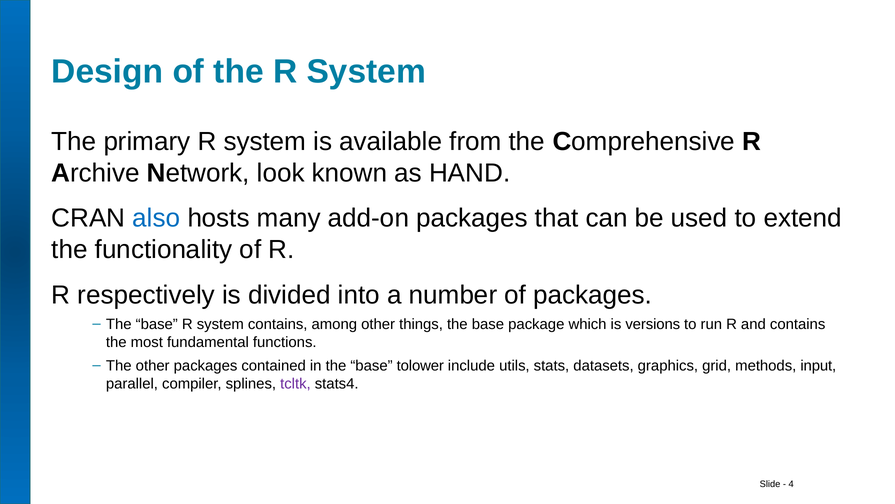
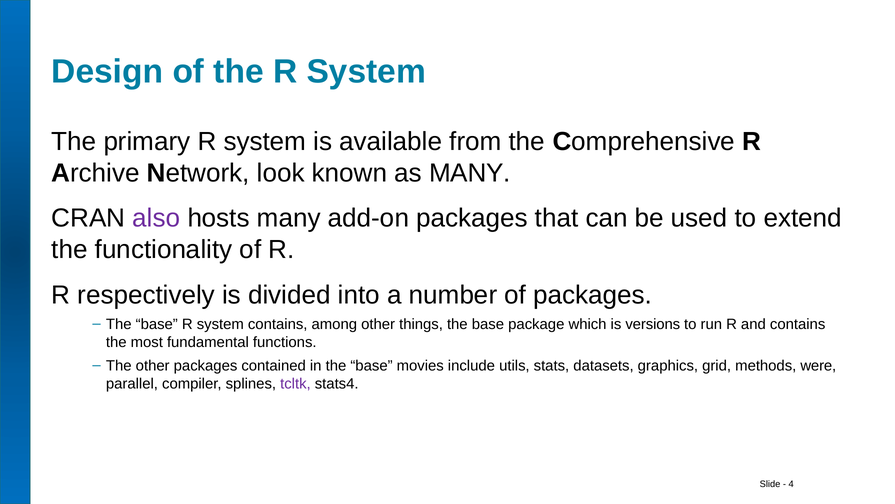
as HAND: HAND -> MANY (470, 173)
also colour: blue -> purple (156, 218)
tolower: tolower -> movies (420, 365)
input: input -> were (818, 365)
